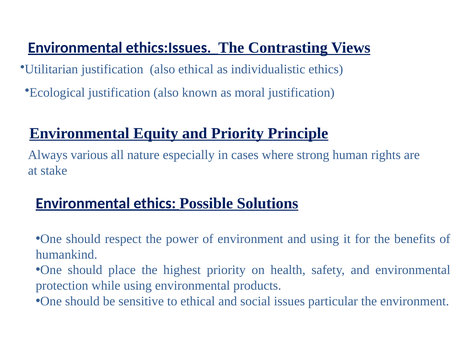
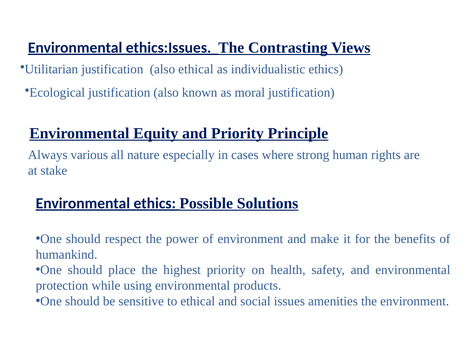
and using: using -> make (325, 239)
particular: particular -> amenities (333, 301)
